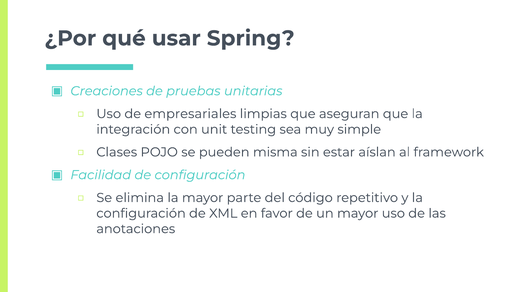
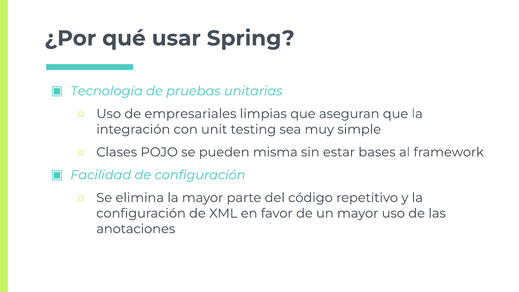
Creaciones: Creaciones -> Tecnología (107, 91)
aíslan: aíslan -> bases (377, 152)
